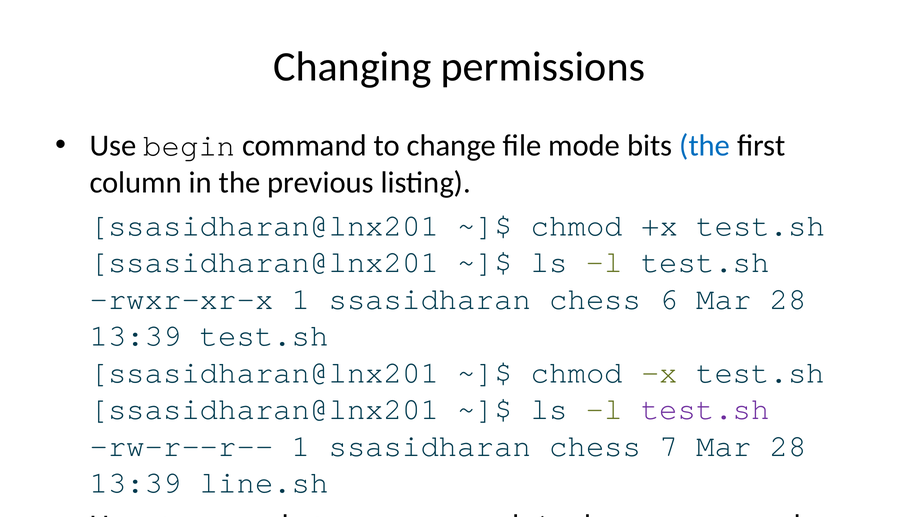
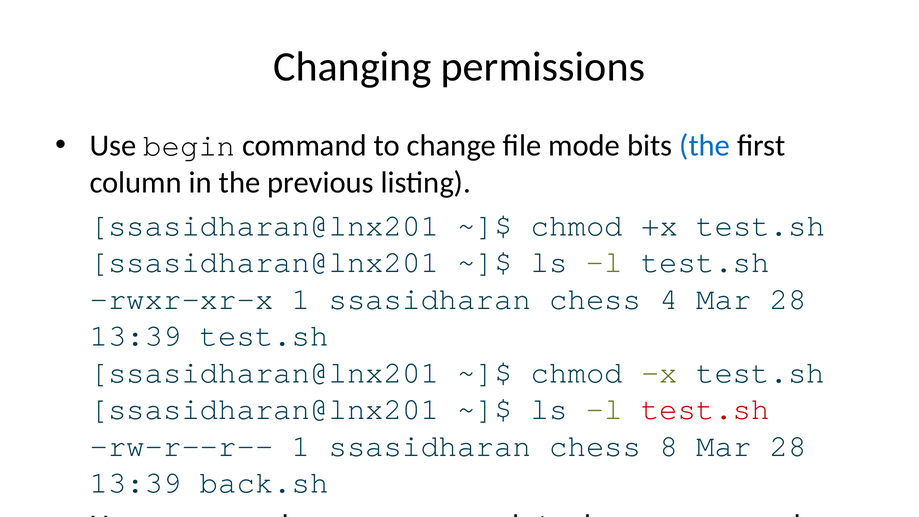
6: 6 -> 4 (669, 299)
test.sh colour: purple -> red (705, 409)
7: 7 -> 8 (669, 446)
line.sh: line.sh -> back.sh (264, 483)
